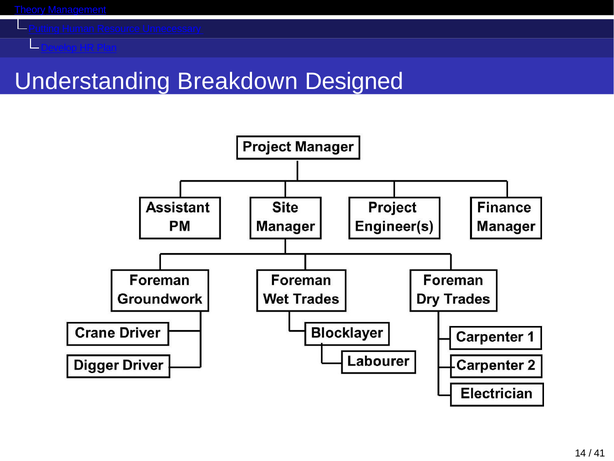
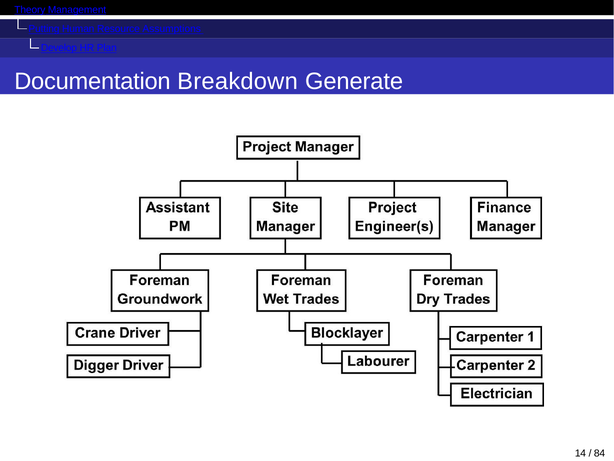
Unnecessary: Unnecessary -> Assumptions (172, 29)
Understanding: Understanding -> Documentation (92, 82)
Designed: Designed -> Generate (354, 82)
41: 41 -> 84 (599, 453)
